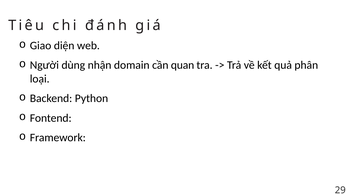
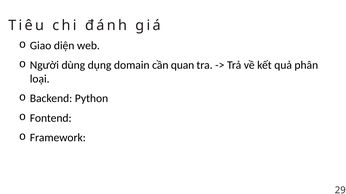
nhận: nhận -> dụng (100, 65)
